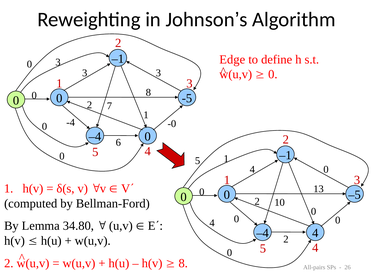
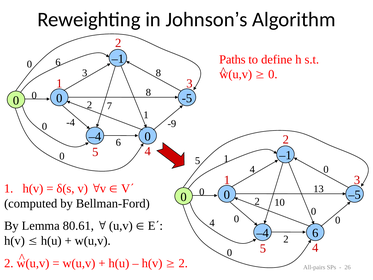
Edge: Edge -> Paths (232, 59)
0 3: 3 -> 6 (58, 62)
3 3: 3 -> 8 (158, 73)
-0: -0 -> -9 (172, 124)
34.80: 34.80 -> 80.61 (78, 226)
–4 4: 4 -> 6 (315, 233)
8: 8 -> 2 (183, 263)
